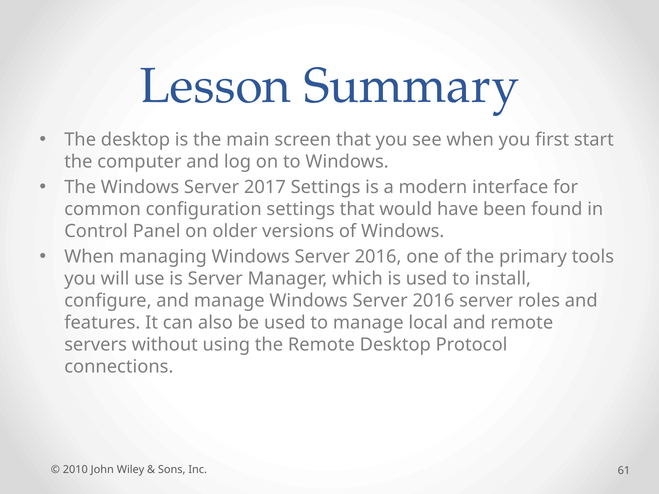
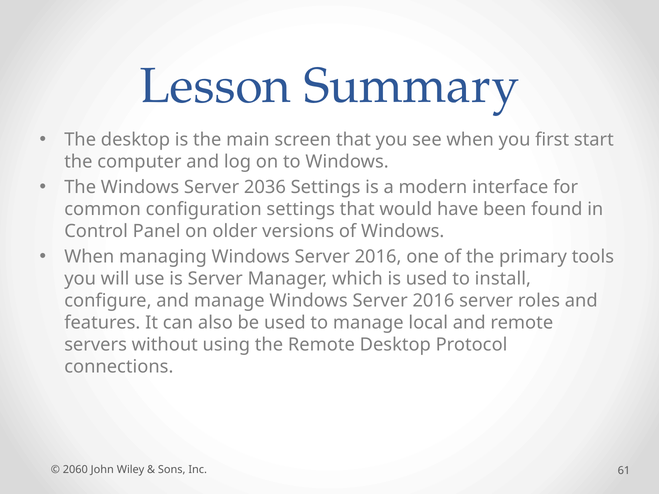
2017: 2017 -> 2036 (265, 187)
2010: 2010 -> 2060 (75, 470)
